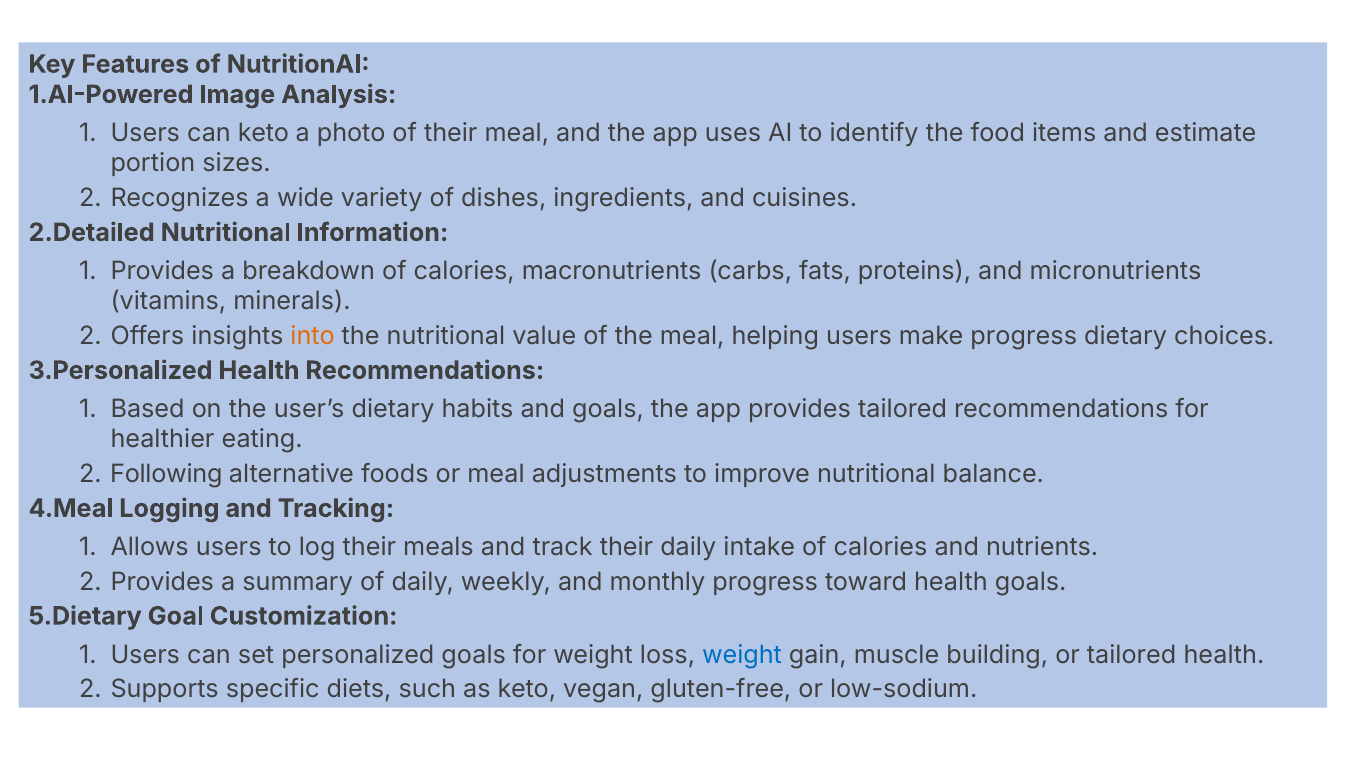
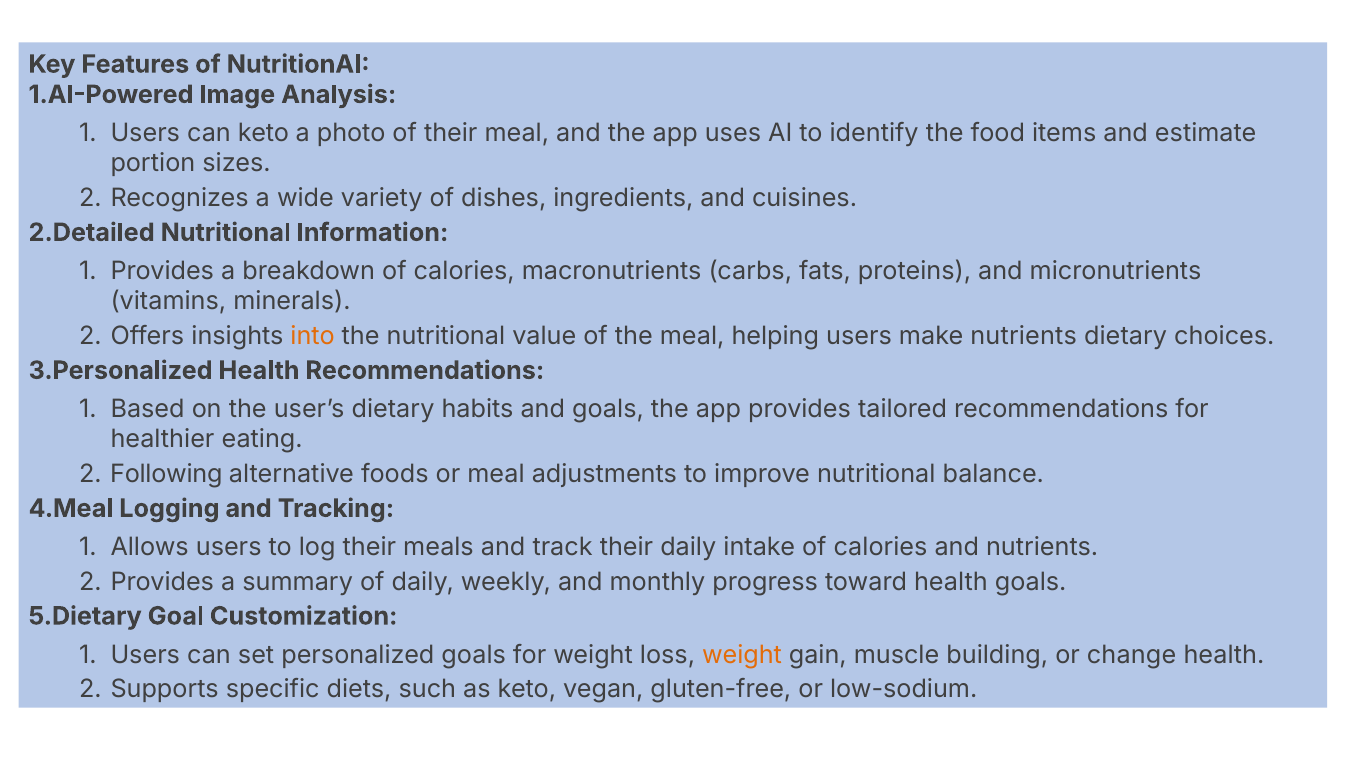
make progress: progress -> nutrients (1024, 336)
weight colour: blue -> orange (742, 655)
or tailored: tailored -> change (1132, 655)
